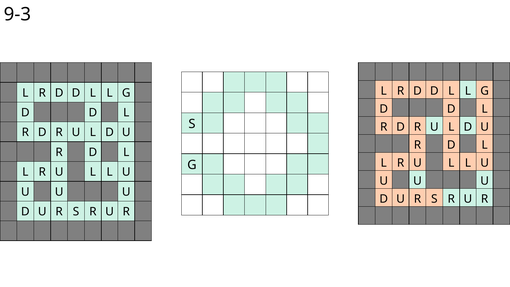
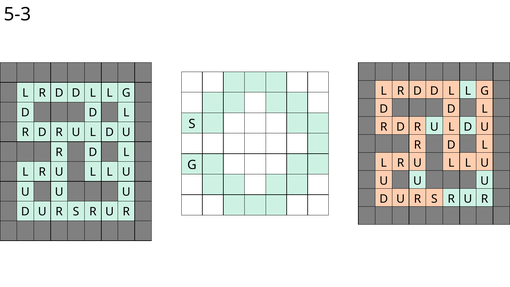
9-3: 9-3 -> 5-3 (17, 14)
